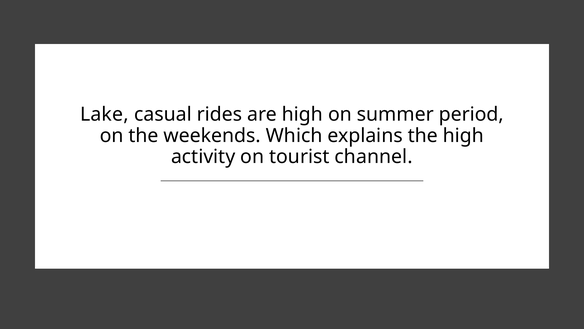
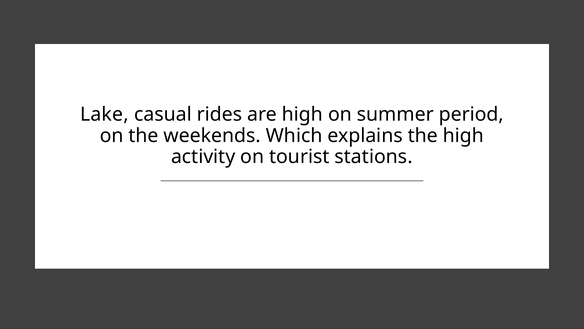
channel: channel -> stations (374, 156)
